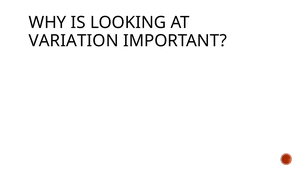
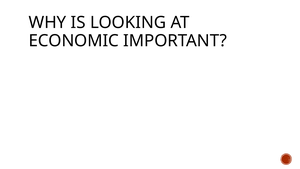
VARIATION: VARIATION -> ECONOMIC (74, 41)
